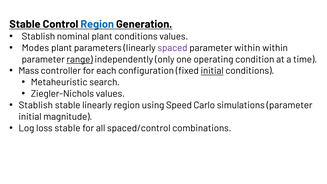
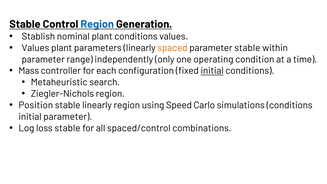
Modes: Modes -> Values (35, 48)
spaced colour: purple -> orange (172, 48)
parameter within: within -> stable (247, 48)
range underline: present -> none (80, 59)
Ziegler-Nichols values: values -> region (110, 94)
Stablish: Stablish -> Position (36, 105)
simulations parameter: parameter -> conditions (290, 105)
initial magnitude: magnitude -> parameter (68, 117)
